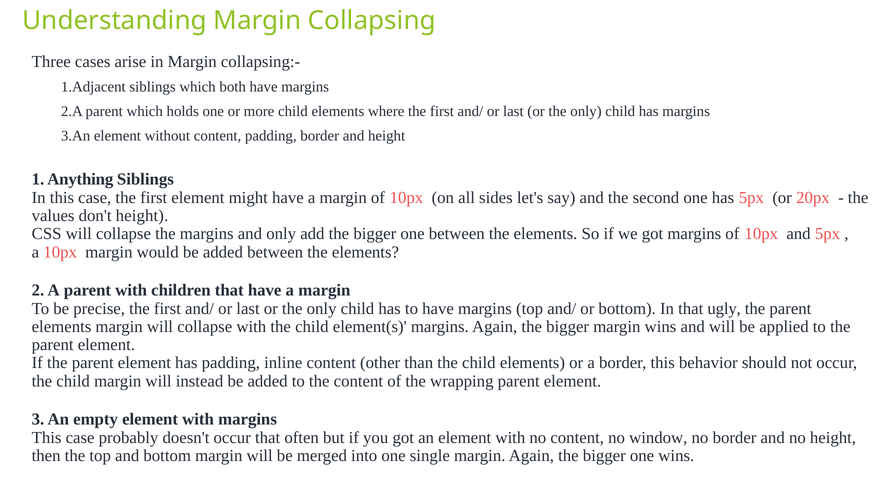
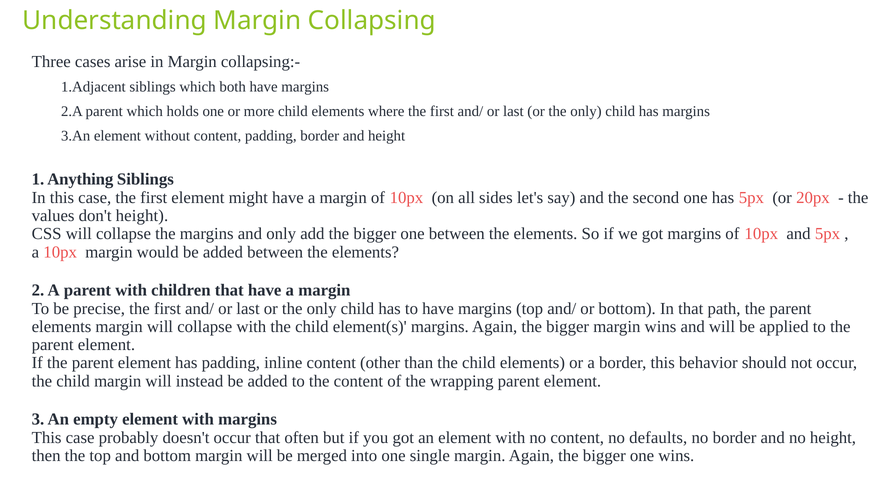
ugly: ugly -> path (724, 308)
window: window -> defaults (658, 438)
